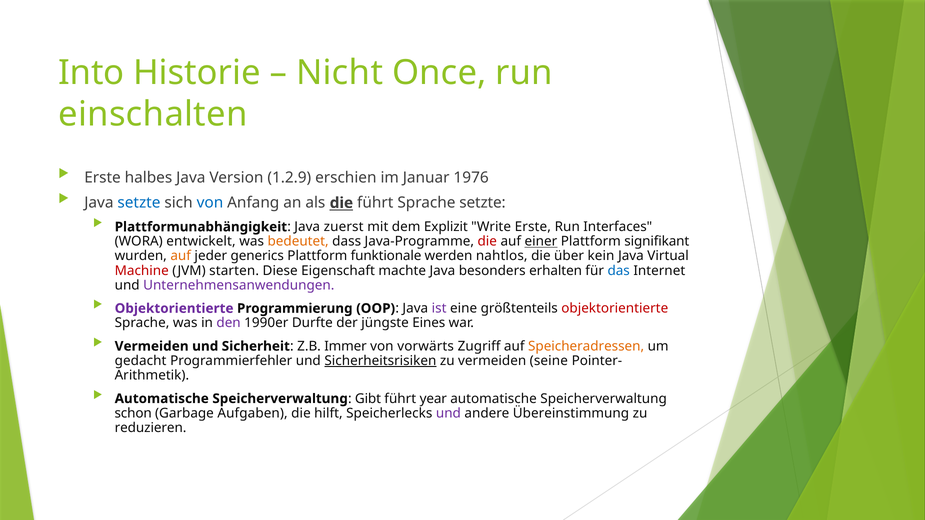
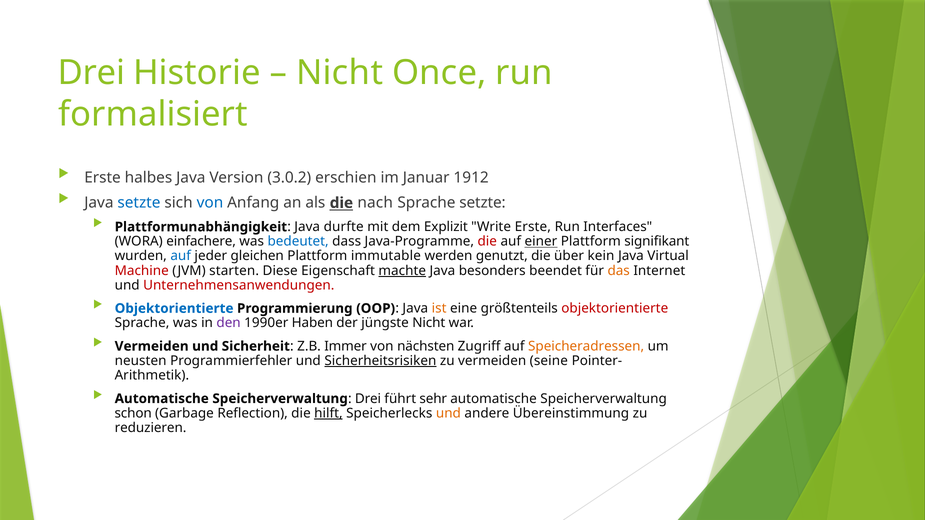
Into: Into -> Drei (91, 73)
einschalten: einschalten -> formalisiert (153, 115)
1.2.9: 1.2.9 -> 3.0.2 (289, 178)
1976: 1976 -> 1912 (471, 178)
die führt: führt -> nach (375, 203)
zuerst: zuerst -> durfte (344, 227)
entwickelt: entwickelt -> einfachere (201, 242)
bedeutet colour: orange -> blue (298, 242)
auf colour: orange -> blue (181, 256)
generics: generics -> gleichen (257, 256)
funktionale: funktionale -> immutable (386, 256)
nahtlos: nahtlos -> genutzt (502, 256)
machte underline: none -> present (402, 271)
erhalten: erhalten -> beendet (556, 271)
das colour: blue -> orange (619, 271)
Unternehmensanwendungen colour: purple -> red (239, 285)
Objektorientierte colour: purple -> blue (174, 309)
ist colour: purple -> orange (439, 309)
Durfte: Durfte -> Haben (312, 323)
jüngste Eines: Eines -> Nicht (429, 323)
vorwärts: vorwärts -> nächsten (426, 346)
gedacht: gedacht -> neusten (141, 361)
Speicherverwaltung Gibt: Gibt -> Drei (368, 399)
year: year -> sehr (433, 399)
Aufgaben: Aufgaben -> Reflection (253, 413)
hilft underline: none -> present (328, 413)
und colour: purple -> orange (448, 413)
